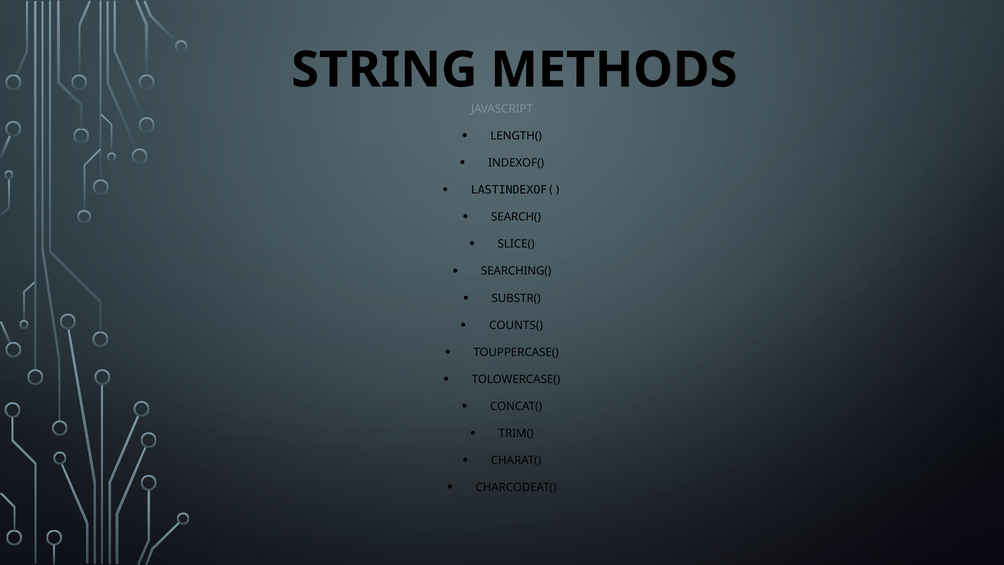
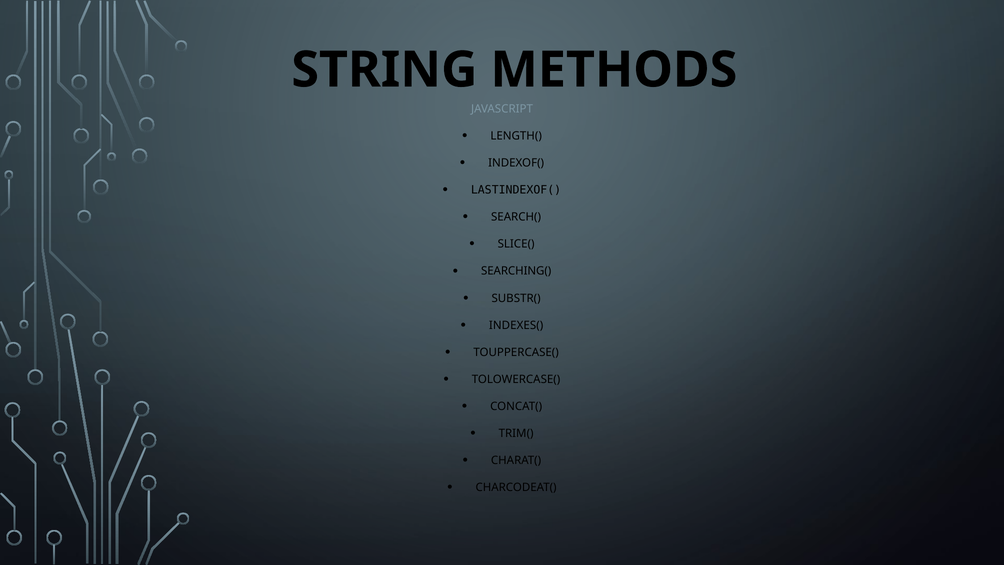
COUNTS(: COUNTS( -> INDEXES( (516, 325)
